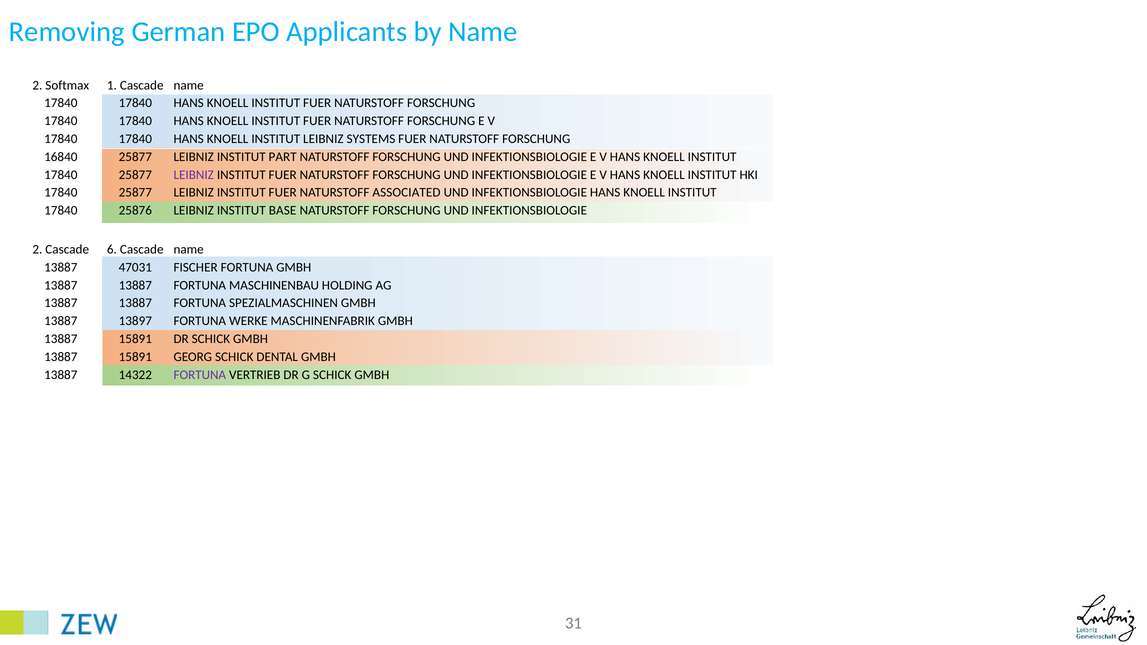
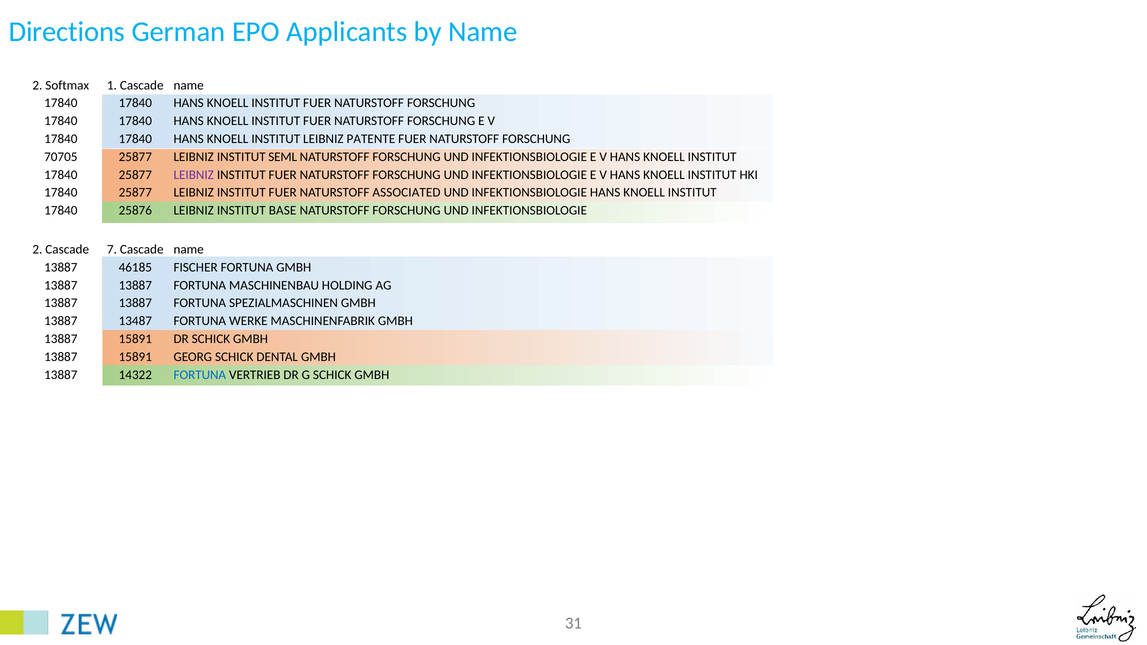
Removing: Removing -> Directions (67, 32)
SYSTEMS: SYSTEMS -> PATENTE (371, 139)
16840: 16840 -> 70705 (61, 157)
PART: PART -> SEML (283, 157)
6: 6 -> 7 (112, 249)
47031: 47031 -> 46185 (135, 267)
13897: 13897 -> 13487 (135, 321)
FORTUNA colour: purple -> blue (200, 375)
